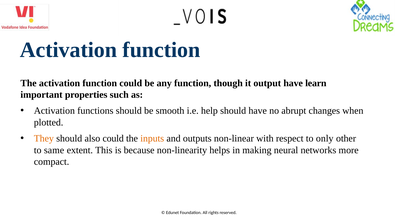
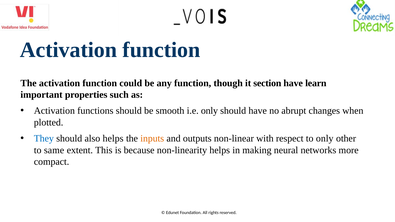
output: output -> section (267, 83)
i.e help: help -> only (209, 111)
They colour: orange -> blue (44, 139)
also could: could -> helps (113, 139)
